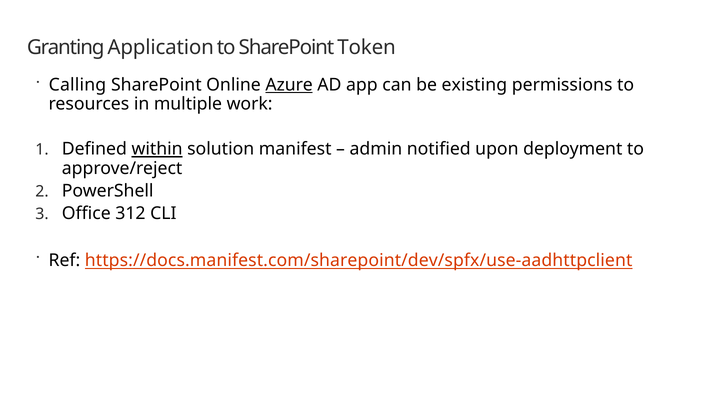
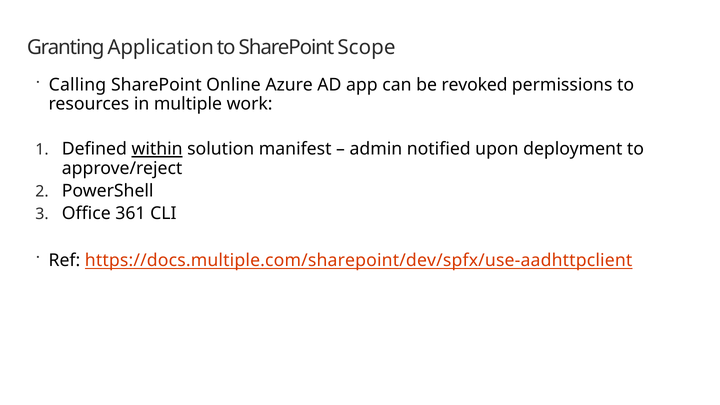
Token: Token -> Scope (366, 48)
Azure underline: present -> none (289, 85)
existing: existing -> revoked (475, 85)
312: 312 -> 361 (130, 213)
https://docs.manifest.com/sharepoint/dev/spfx/use-aadhttpclient: https://docs.manifest.com/sharepoint/dev/spfx/use-aadhttpclient -> https://docs.multiple.com/sharepoint/dev/spfx/use-aadhttpclient (359, 261)
